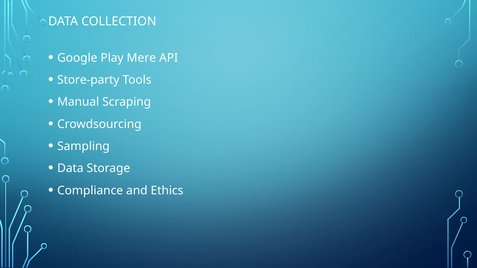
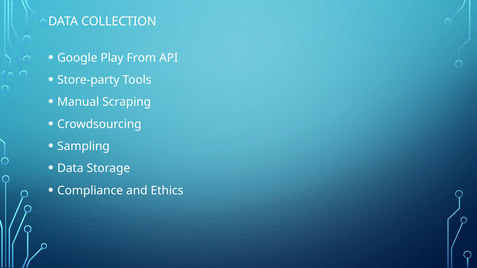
Mere: Mere -> From (141, 58)
